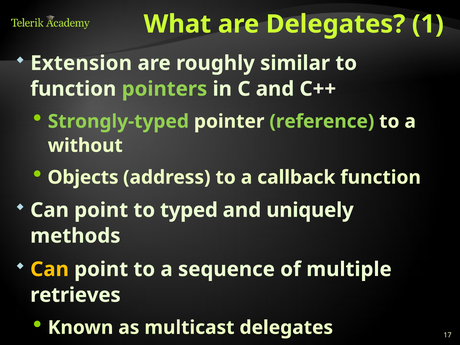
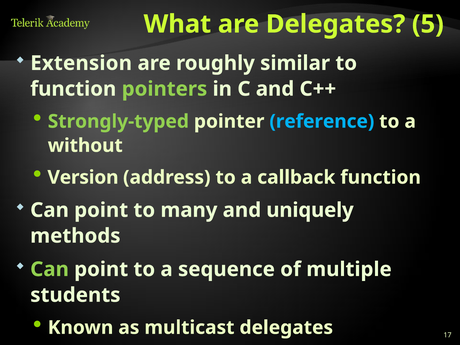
1: 1 -> 5 (428, 24)
reference colour: light green -> light blue (322, 121)
Objects: Objects -> Version (83, 177)
typed: typed -> many (189, 210)
Can colour: yellow -> light green (50, 269)
retrieves: retrieves -> students (75, 295)
